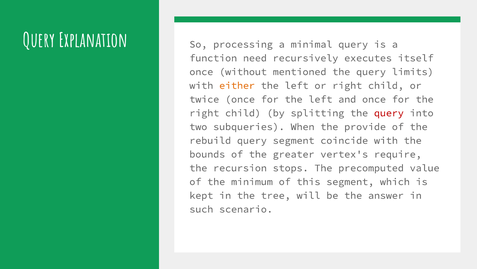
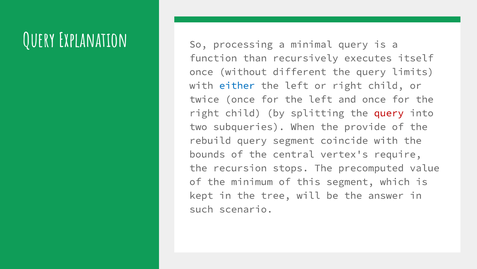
need: need -> than (255, 58)
mentioned: mentioned -> different (300, 72)
either colour: orange -> blue (237, 85)
greater: greater -> central (294, 154)
